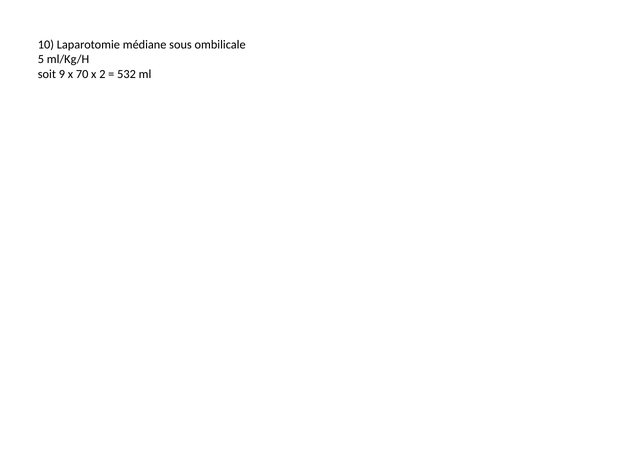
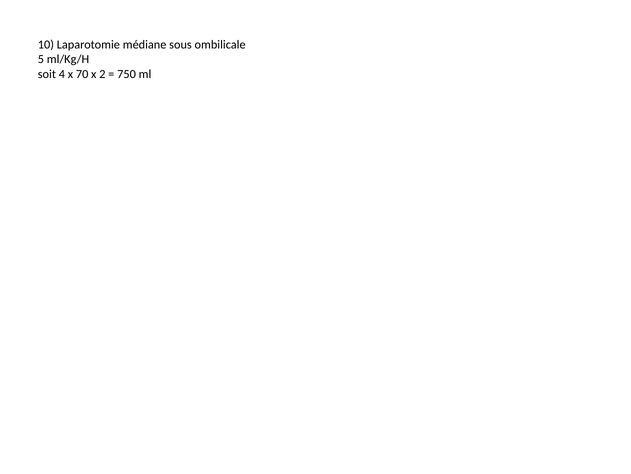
9: 9 -> 4 (62, 74)
532: 532 -> 750 (127, 74)
